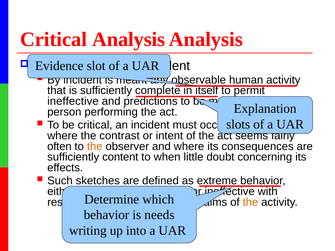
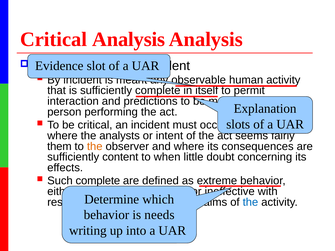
ineffective: ineffective -> interaction (73, 101)
contrast: contrast -> analysts (120, 136)
often: often -> them (59, 146)
Such sketches: sketches -> complete (98, 181)
the colour: orange -> blue (250, 202)
